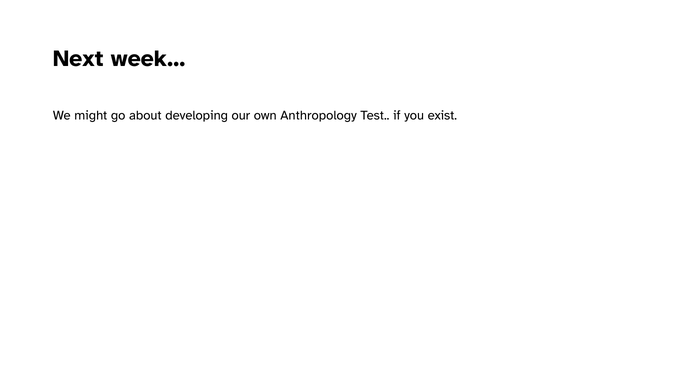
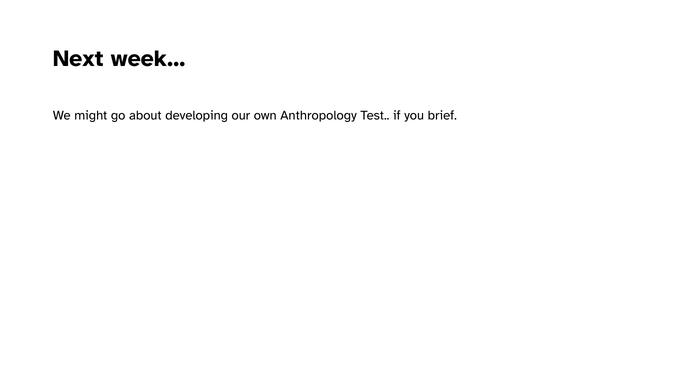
exist: exist -> brief (442, 115)
